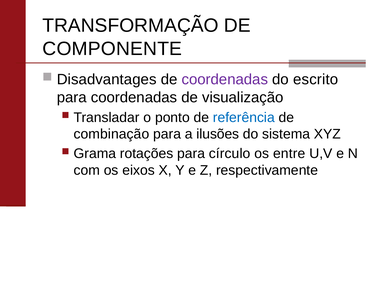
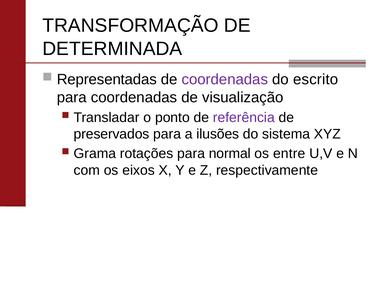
COMPONENTE: COMPONENTE -> DETERMINADA (112, 49)
Disadvantages: Disadvantages -> Representadas (107, 79)
referência colour: blue -> purple (244, 117)
combinação: combinação -> preservados (112, 134)
círculo: círculo -> normal (230, 153)
